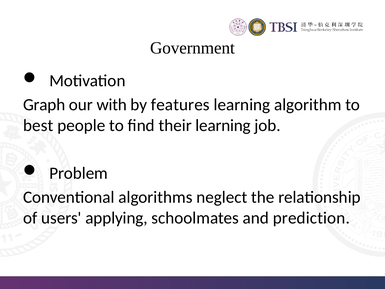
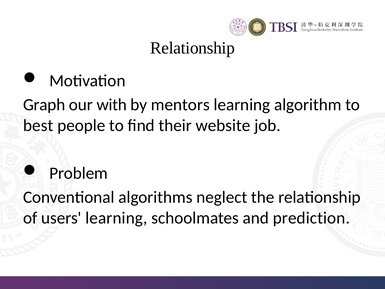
Government: Government -> Relationship (193, 48)
features: features -> mentors (180, 105)
their learning: learning -> website (223, 125)
users applying: applying -> learning (116, 218)
